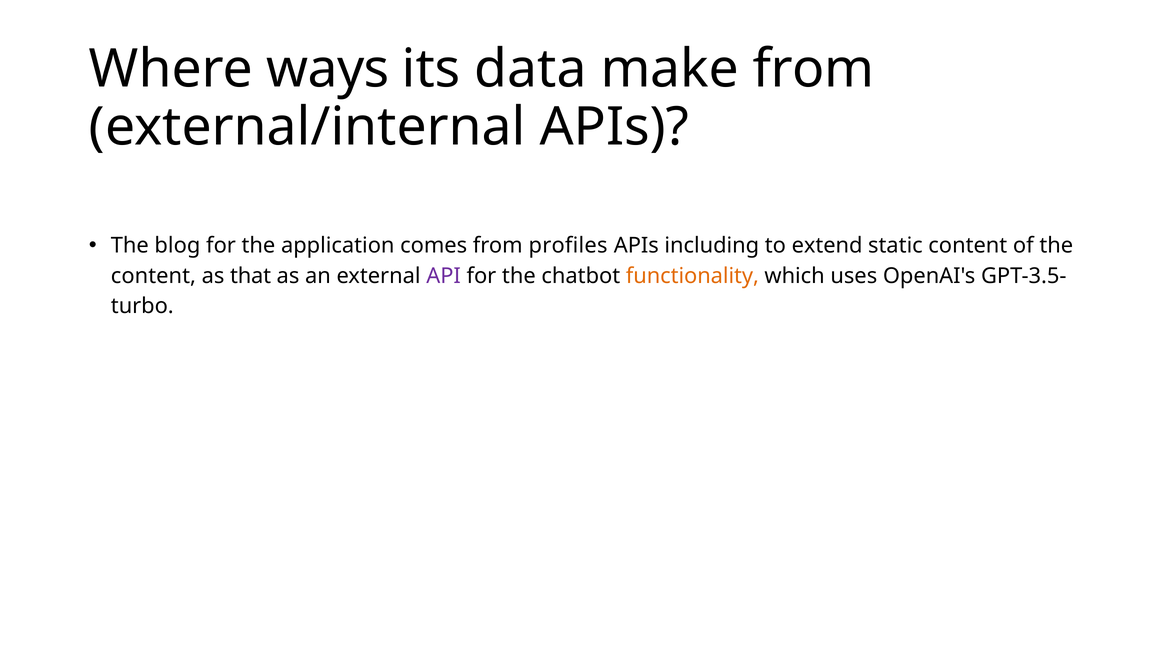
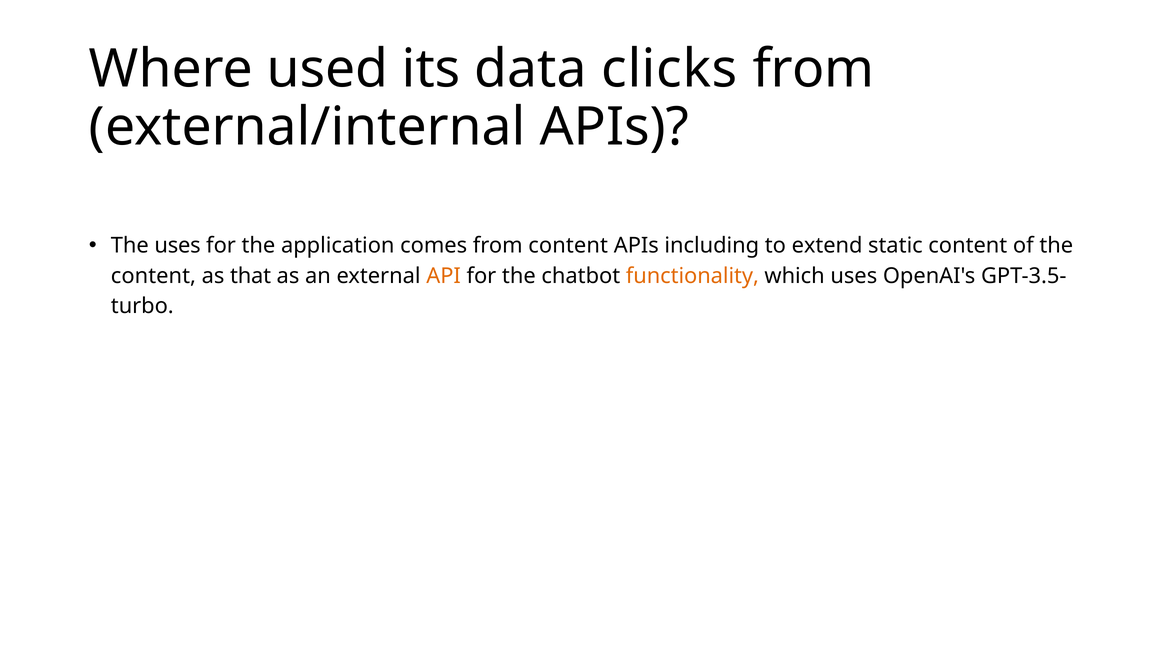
ways: ways -> used (328, 69)
make: make -> clicks (669, 69)
The blog: blog -> uses (178, 246)
from profiles: profiles -> content (568, 246)
API colour: purple -> orange (444, 276)
